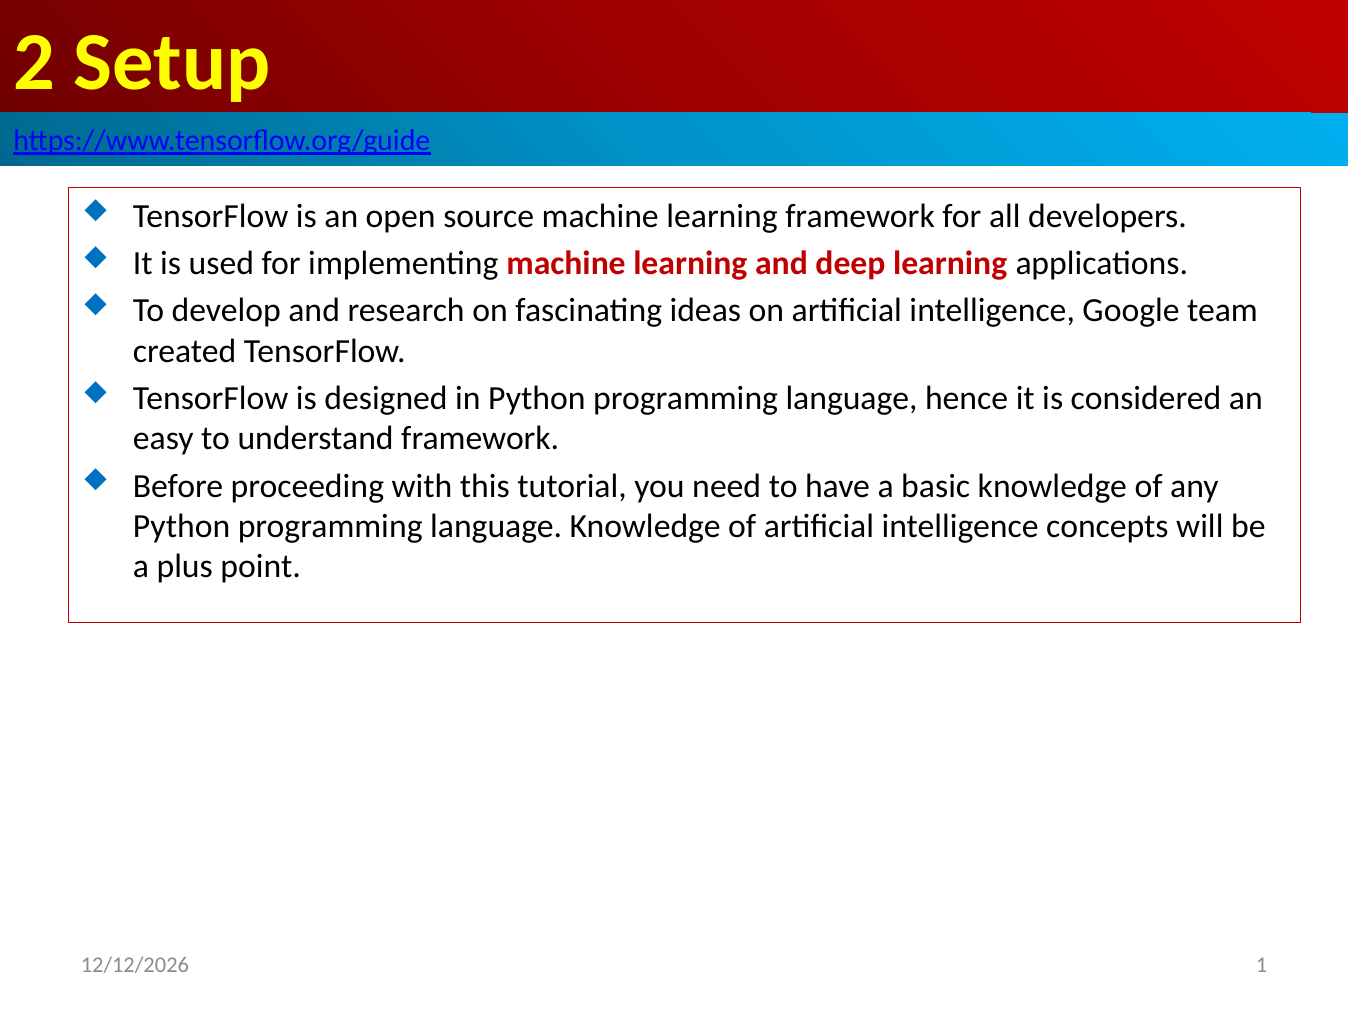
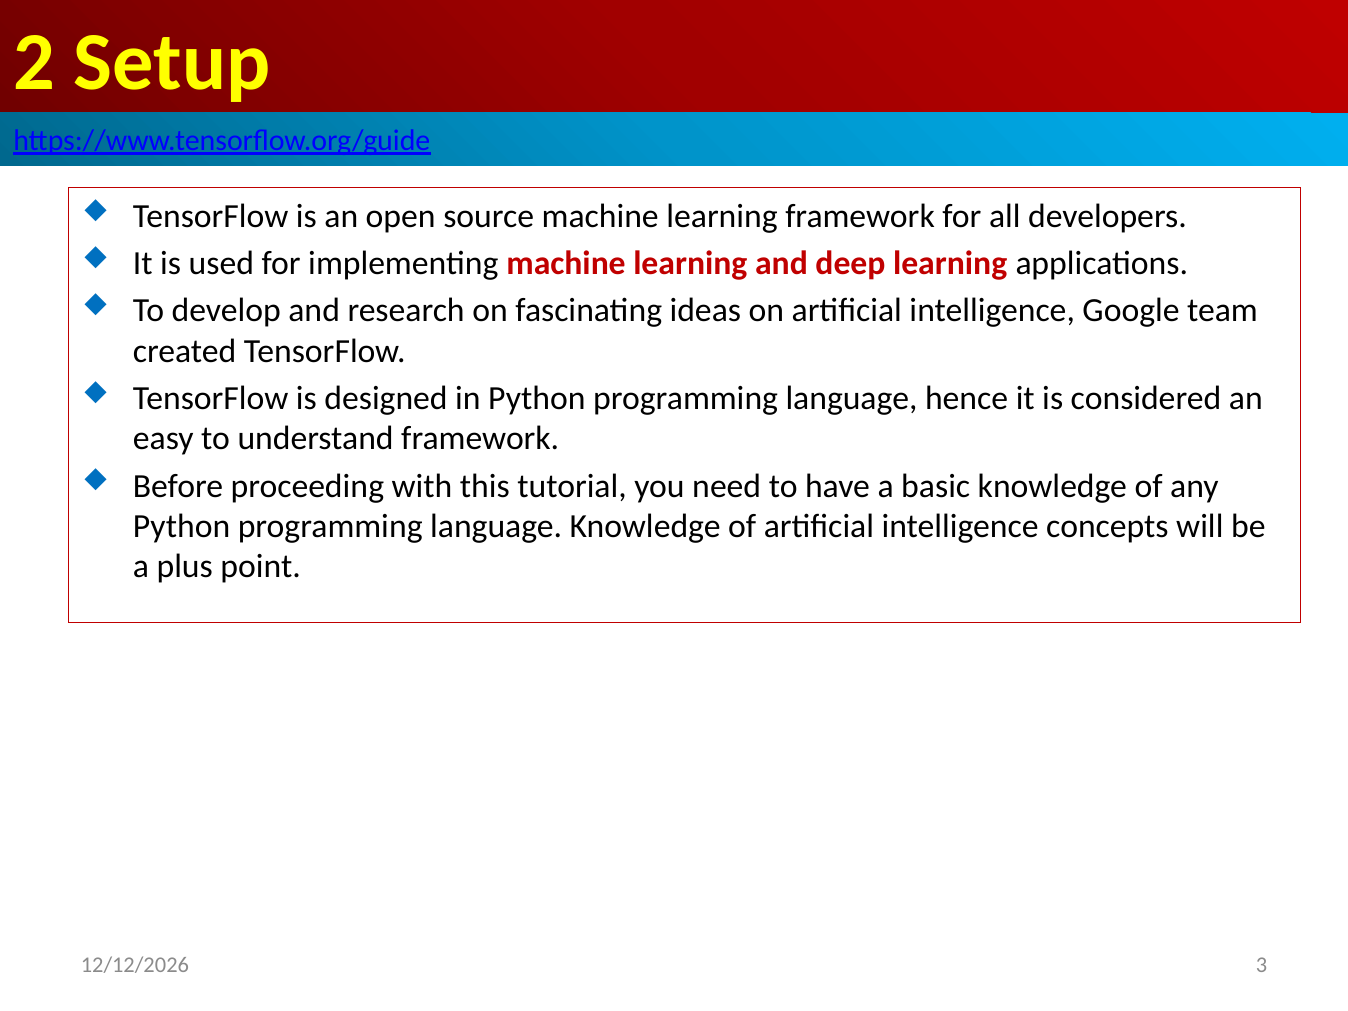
1: 1 -> 3 (1262, 965)
